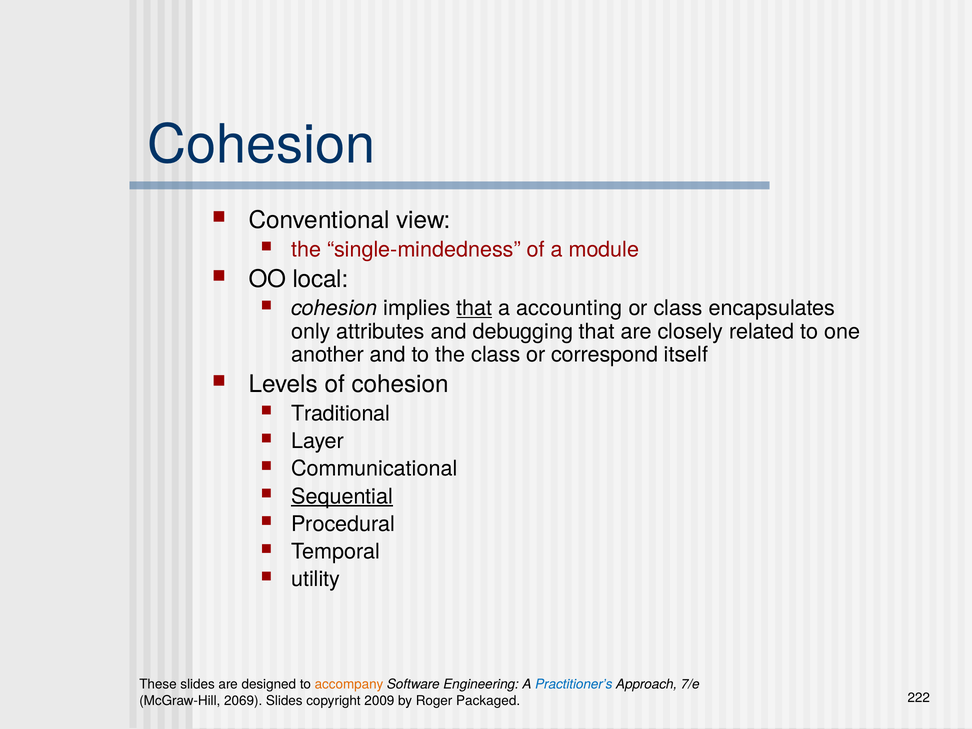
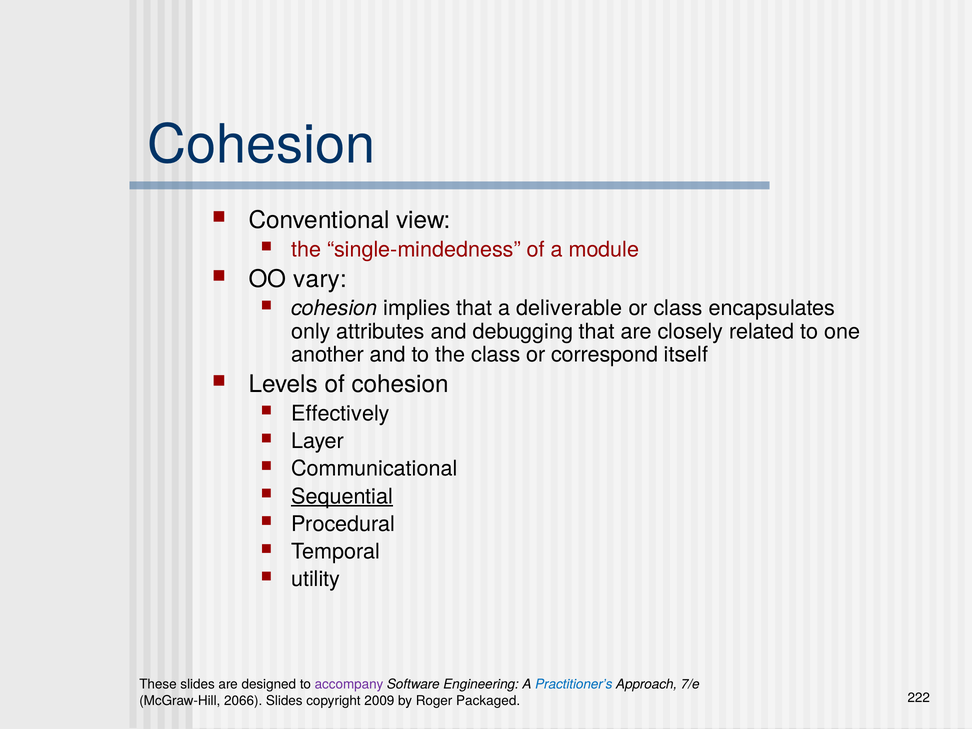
local: local -> vary (320, 279)
that underline: present -> none (474, 308)
accounting: accounting -> deliverable (569, 308)
Traditional: Traditional -> Effectively (340, 414)
accompany colour: orange -> purple (349, 685)
2069: 2069 -> 2066 (243, 701)
